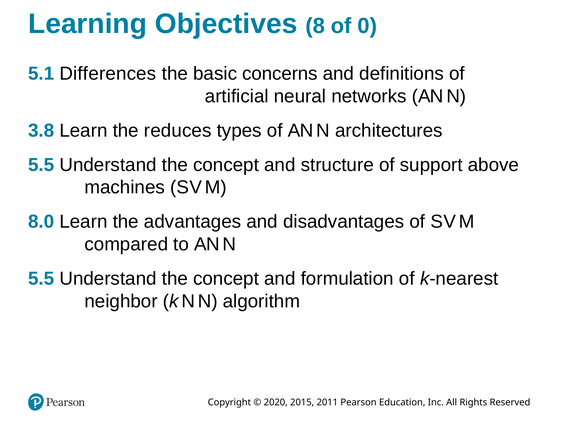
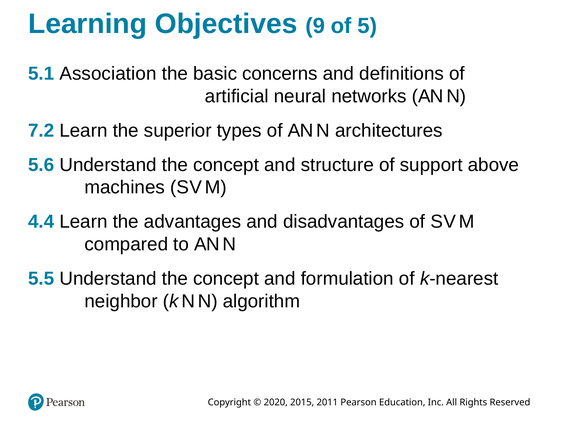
8: 8 -> 9 (315, 26)
0: 0 -> 5 (367, 26)
Differences: Differences -> Association (108, 74)
3.8: 3.8 -> 7.2 (41, 131)
reduces: reduces -> superior (178, 131)
5.5: 5.5 -> 5.6 (41, 165)
8.0: 8.0 -> 4.4 (41, 222)
